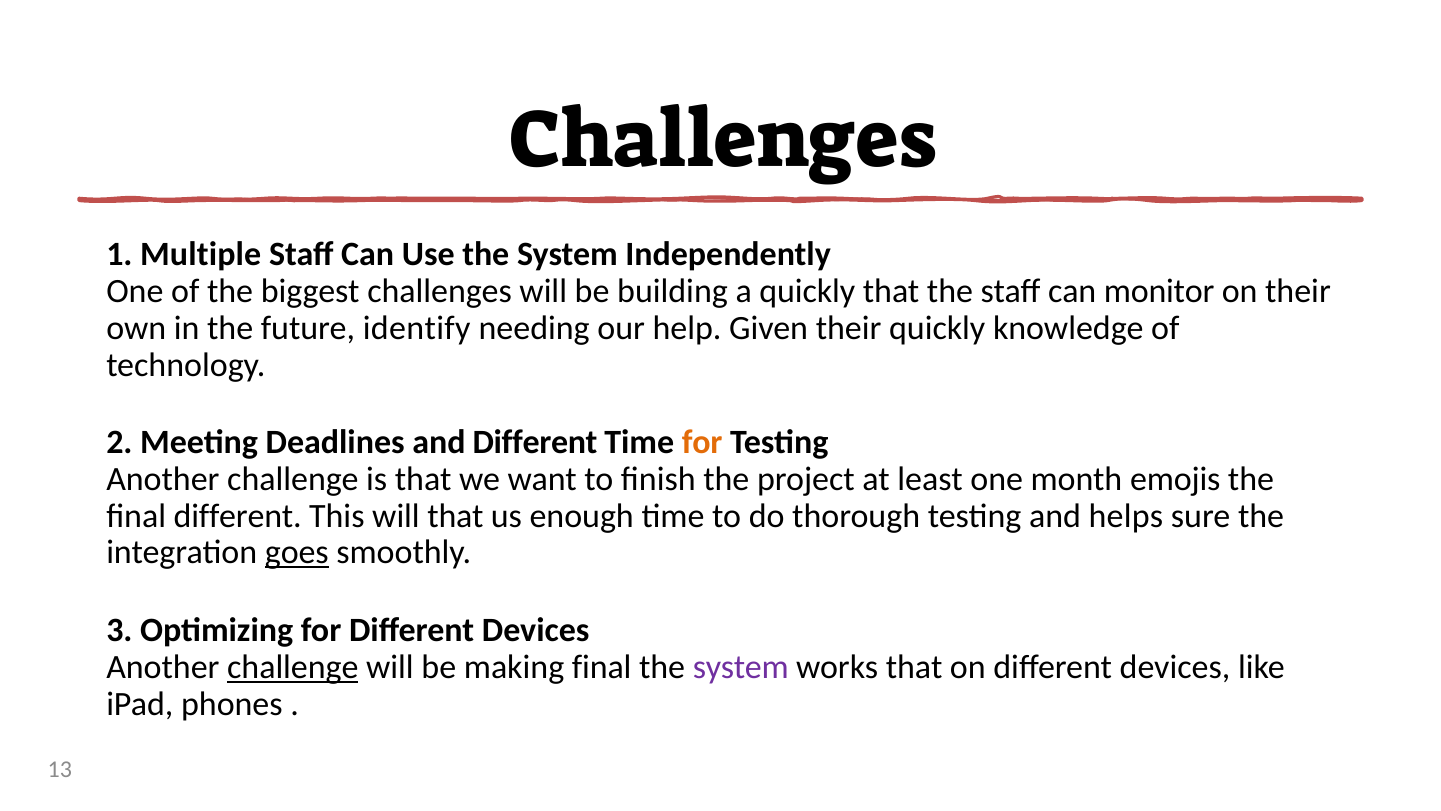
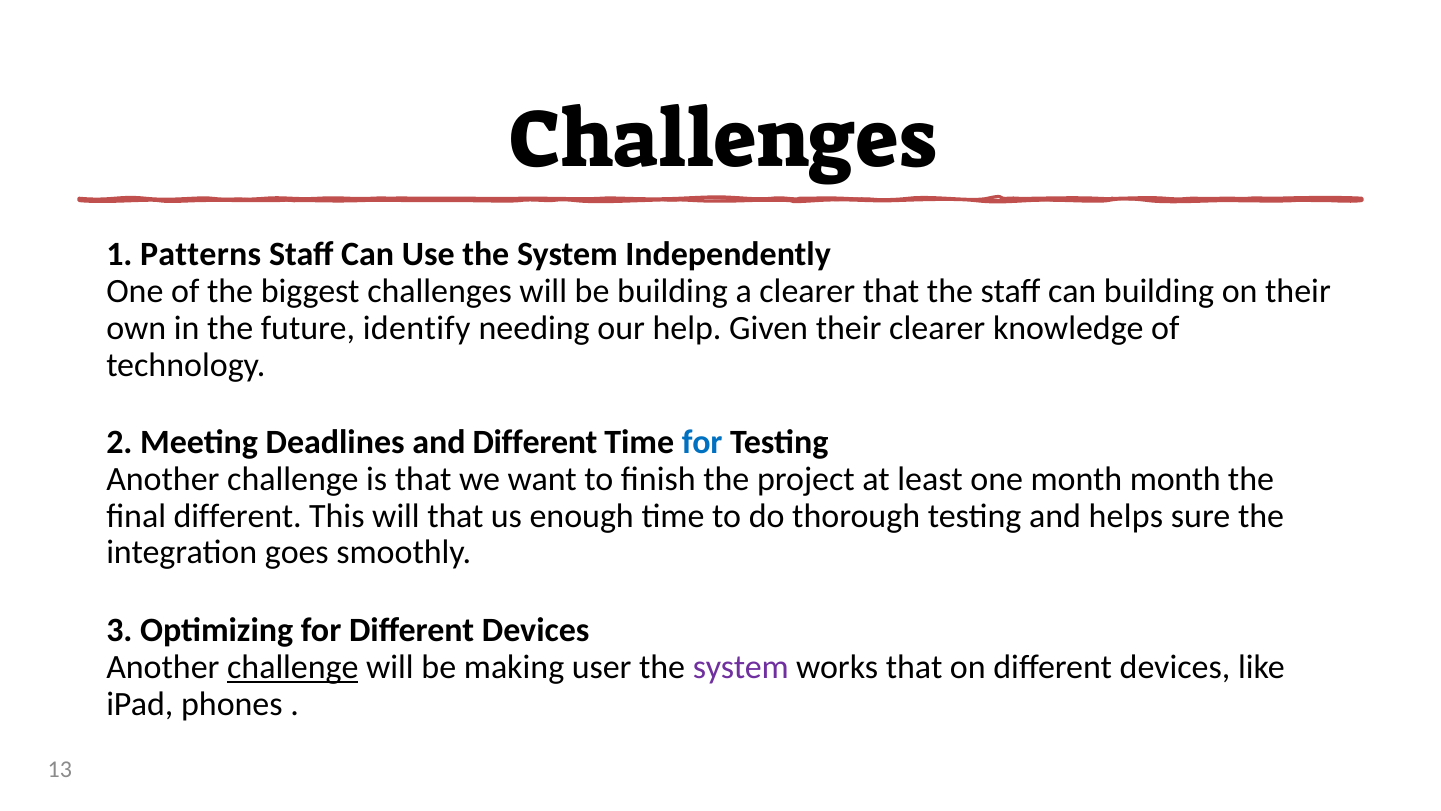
Multiple: Multiple -> Patterns (201, 254)
a quickly: quickly -> clearer (807, 291)
can monitor: monitor -> building (1159, 291)
their quickly: quickly -> clearer (937, 328)
for colour: orange -> blue (702, 442)
month emojis: emojis -> month (1175, 479)
goes underline: present -> none (297, 552)
making final: final -> user (602, 667)
